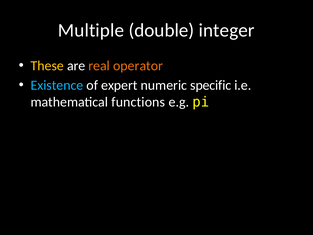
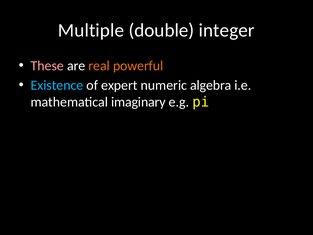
These colour: yellow -> pink (47, 66)
operator: operator -> powerful (138, 66)
specific: specific -> algebra (211, 85)
functions: functions -> imaginary (138, 102)
